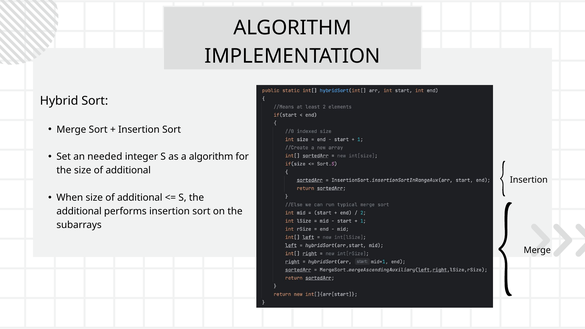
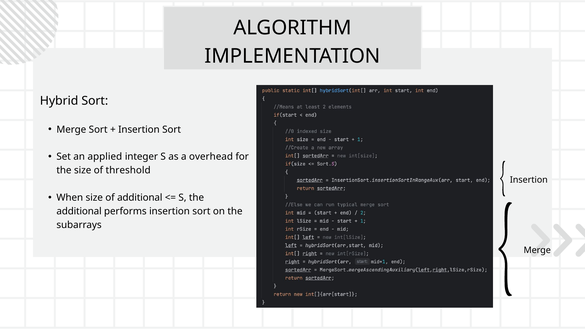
needed: needed -> applied (105, 157)
a algorithm: algorithm -> overhead (211, 157)
the size of additional: additional -> threshold (128, 170)
